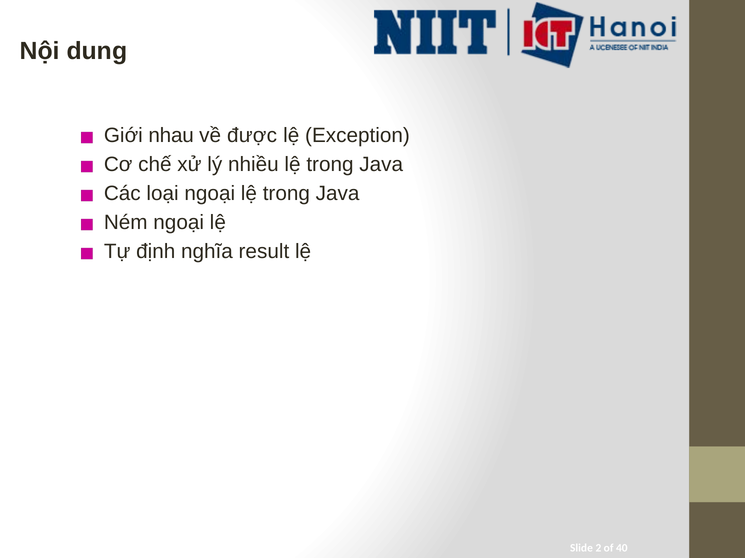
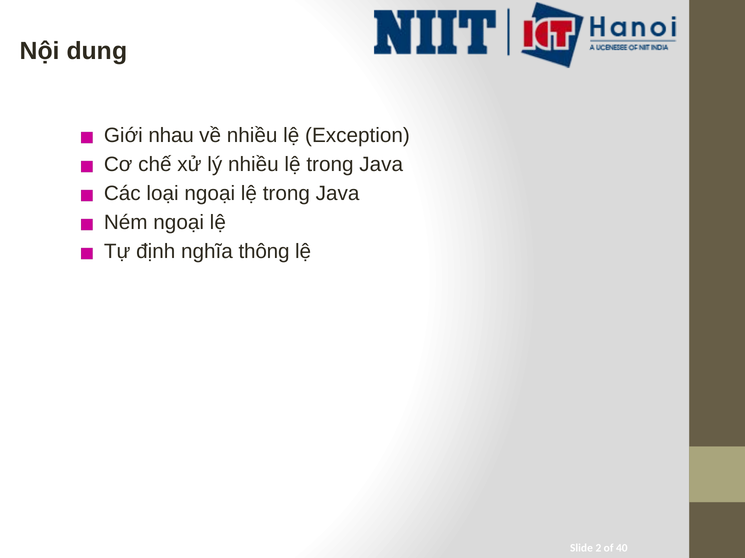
về được: được -> nhiều (252, 136)
result: result -> thông (264, 252)
